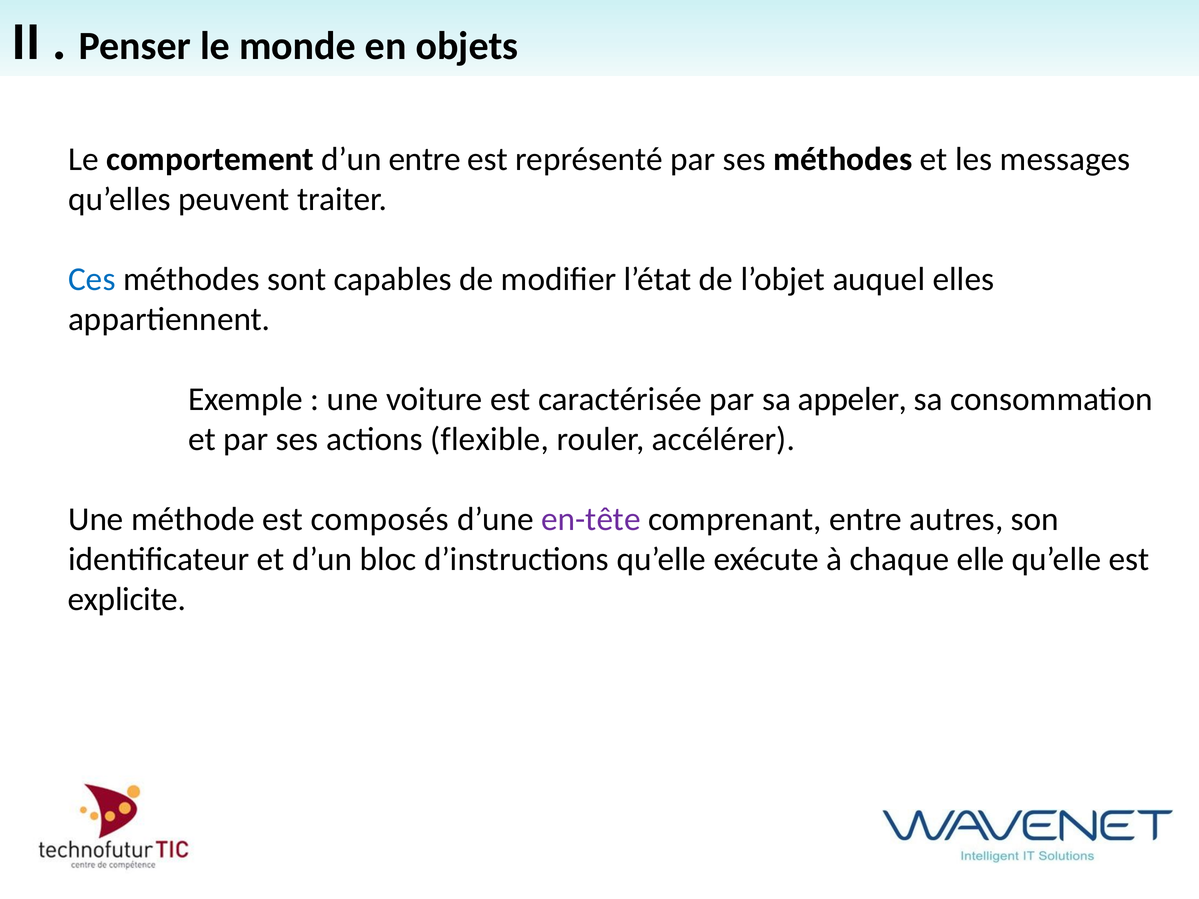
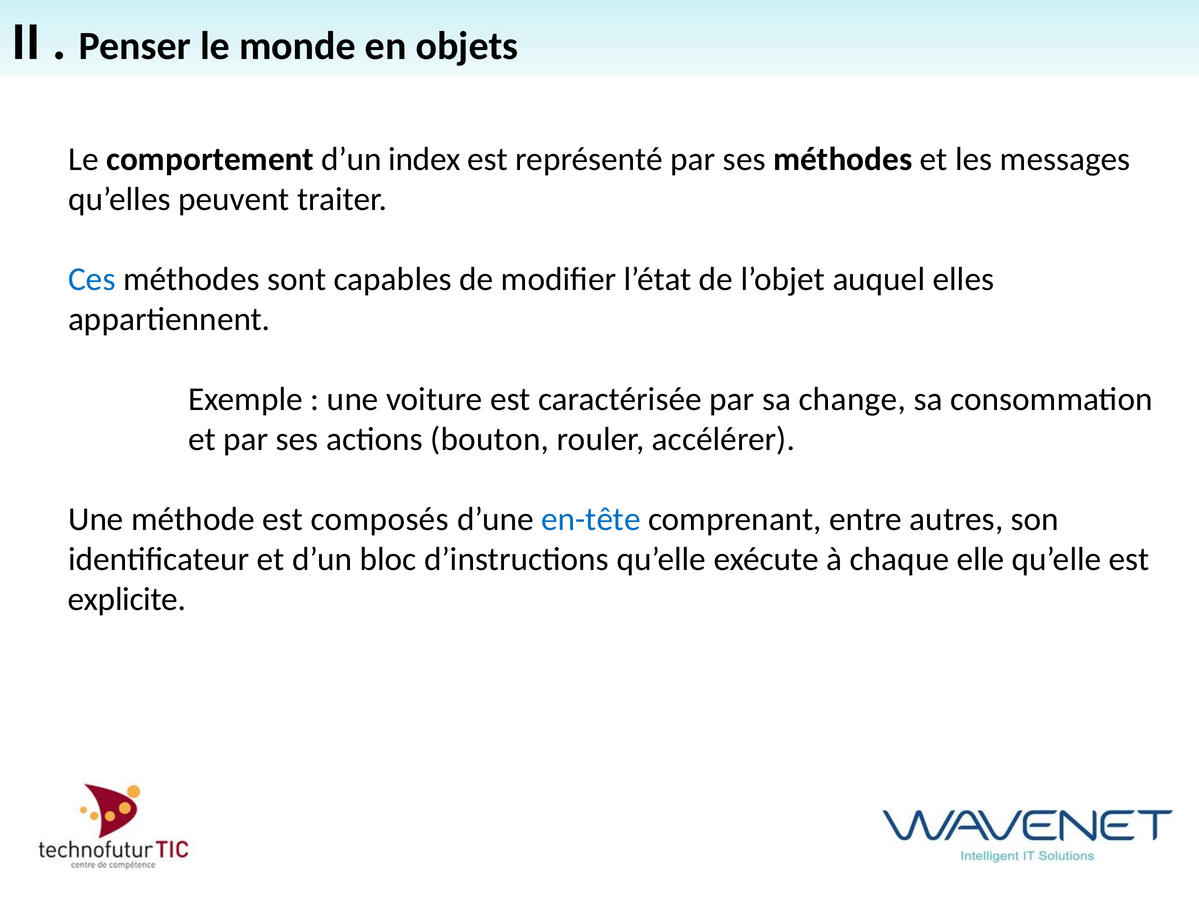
d’un entre: entre -> index (425, 159)
appeler: appeler -> change (852, 399)
flexible: flexible -> bouton (490, 439)
en-tête colour: purple -> blue (591, 519)
